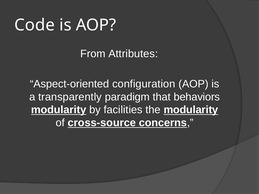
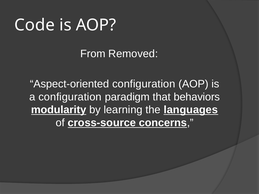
Attributes: Attributes -> Removed (133, 54)
a transparently: transparently -> configuration (70, 97)
facilities: facilities -> learning (123, 110)
the modularity: modularity -> languages (191, 110)
